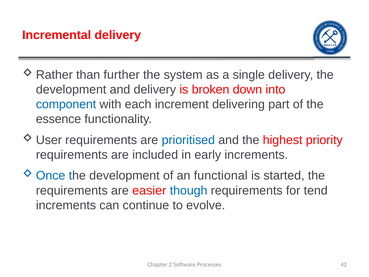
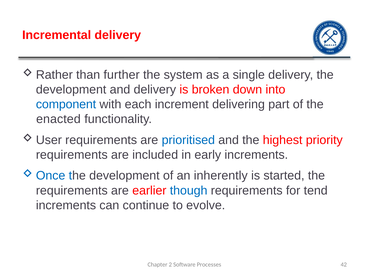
essence: essence -> enacted (58, 119)
functional: functional -> inherently (221, 176)
easier: easier -> earlier (149, 190)
